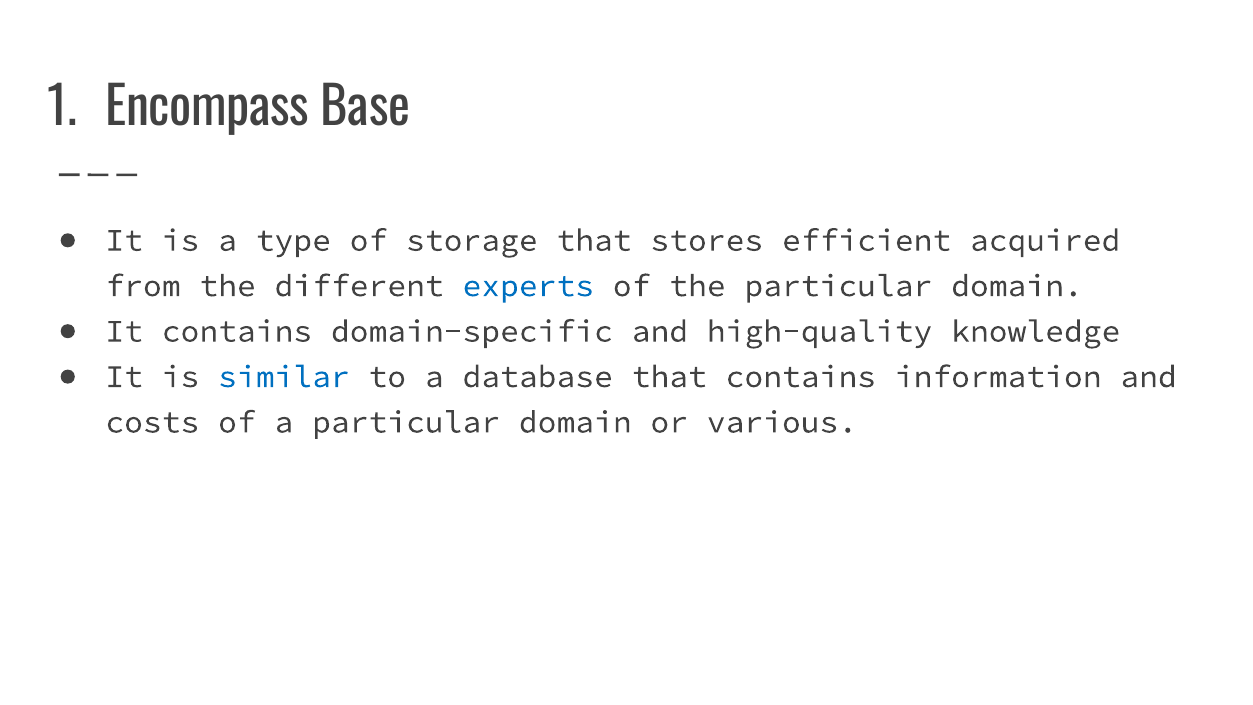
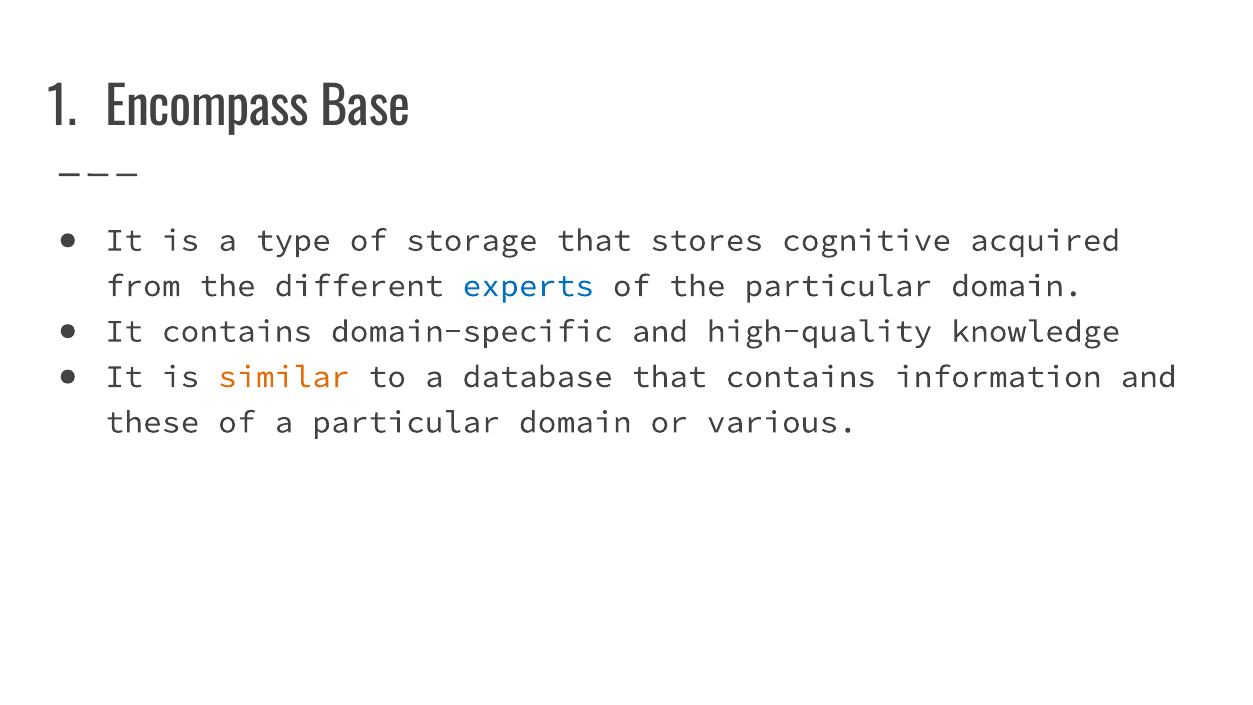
efficient: efficient -> cognitive (867, 240)
similar colour: blue -> orange (284, 377)
costs: costs -> these (152, 422)
